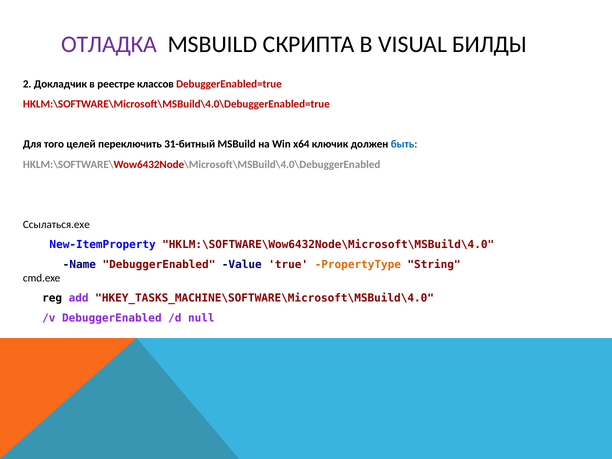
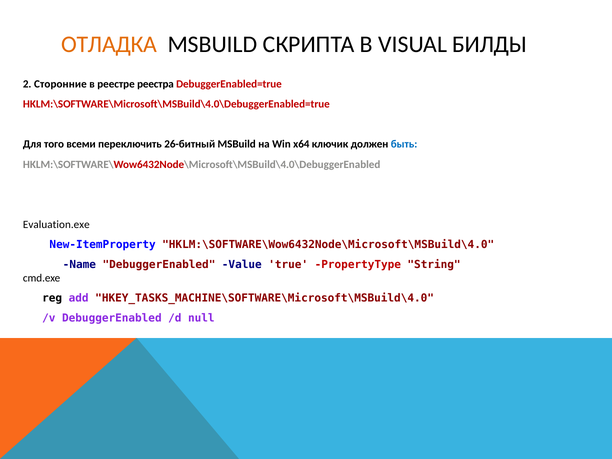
ОТЛАДКА colour: purple -> orange (109, 44)
Докладчик: Докладчик -> Сторонние (60, 84)
классов: классов -> реестра (155, 84)
целей: целей -> всеми (81, 144)
31-битный: 31-битный -> 26-битный (190, 144)
Ссылаться.exe: Ссылаться.exe -> Evaluation.exe (56, 225)
PropertyType colour: orange -> red (358, 265)
